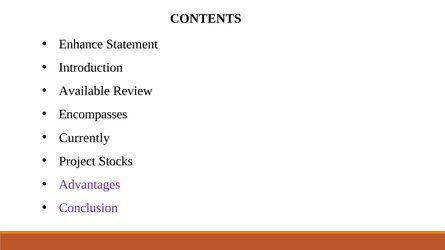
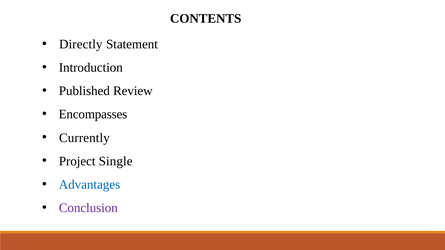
Enhance: Enhance -> Directly (81, 44)
Available: Available -> Published (84, 91)
Stocks: Stocks -> Single (116, 161)
Advantages colour: purple -> blue (90, 185)
